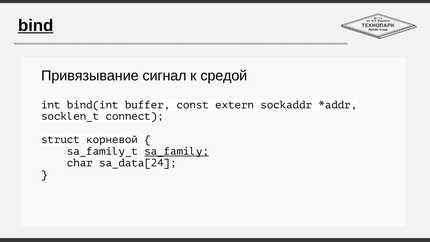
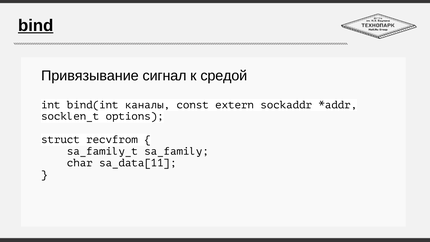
buffer: buffer -> каналы (148, 105)
connect: connect -> options (135, 116)
корневой: корневой -> recvfrom (112, 140)
sa_family underline: present -> none (177, 151)
sa_data[24: sa_data[24 -> sa_data[11 (138, 163)
